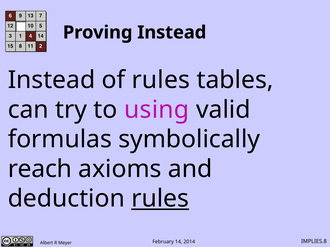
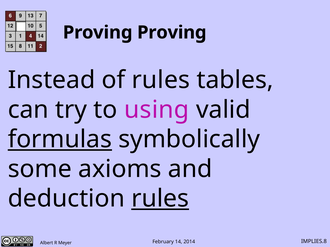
Proving Instead: Instead -> Proving (172, 32)
formulas underline: none -> present (60, 140)
reach: reach -> some (40, 169)
